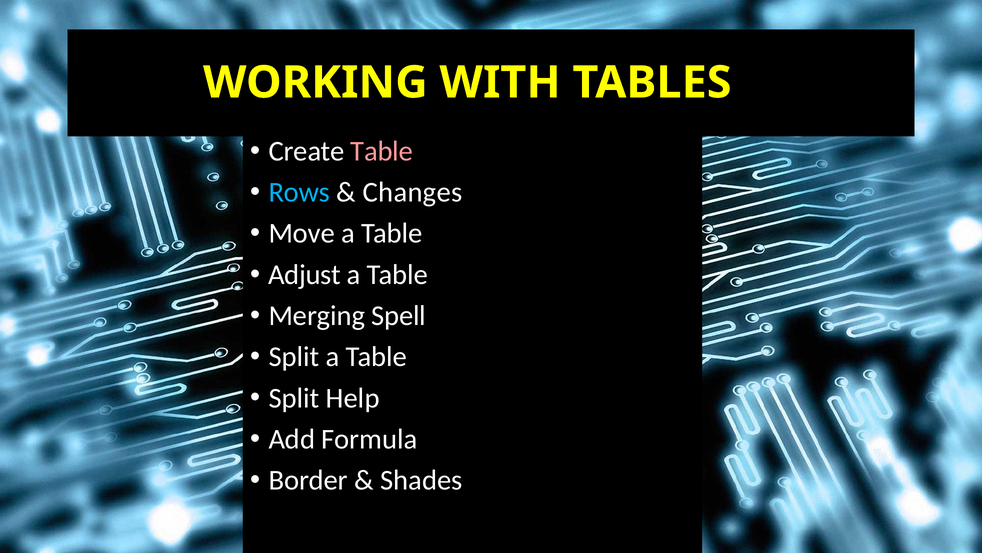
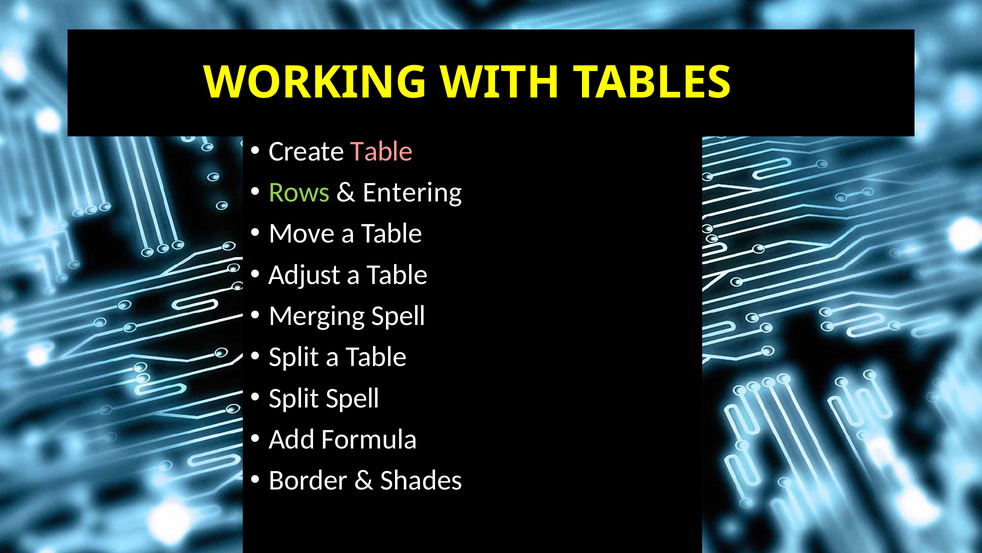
Rows colour: light blue -> light green (299, 192)
Changes: Changes -> Entering (412, 192)
Split Help: Help -> Spell (353, 398)
